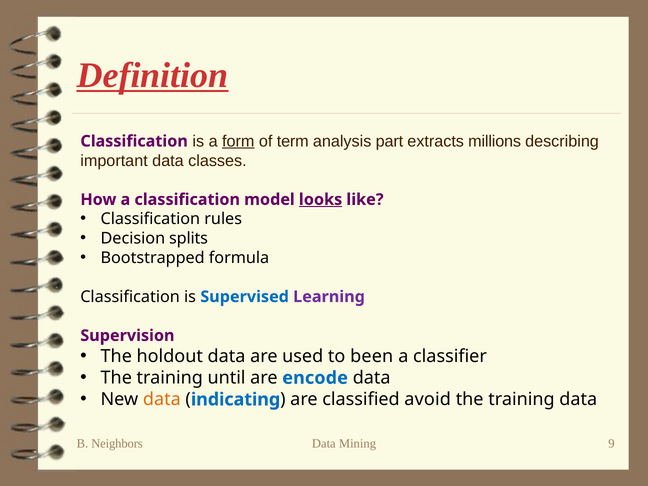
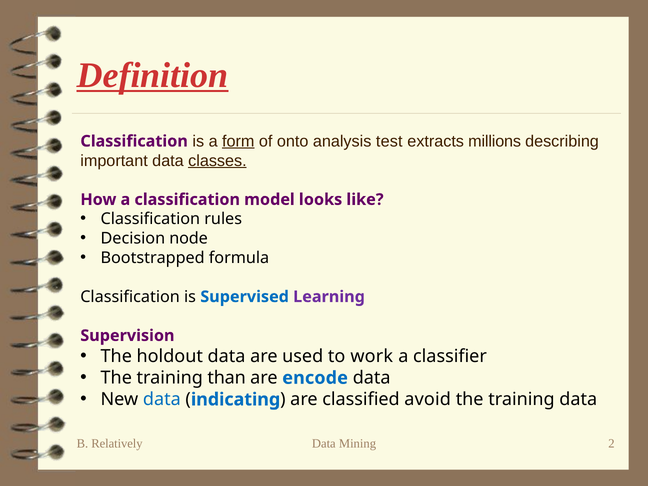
term: term -> onto (293, 141)
part: part -> test (389, 141)
classes underline: none -> present (217, 161)
looks underline: present -> none (321, 200)
splits: splits -> node (189, 238)
been: been -> work (372, 356)
until: until -> than (227, 378)
data colour: orange -> blue (162, 399)
Neighbors: Neighbors -> Relatively (117, 444)
9: 9 -> 2 (611, 444)
